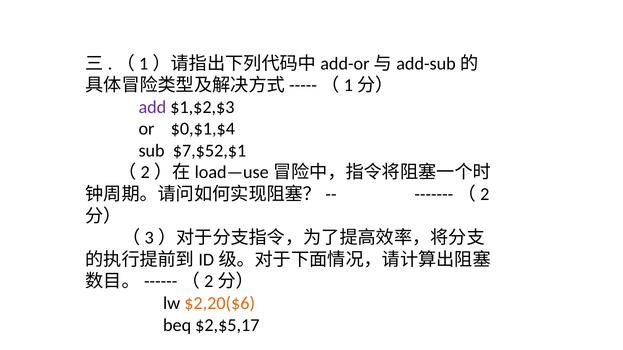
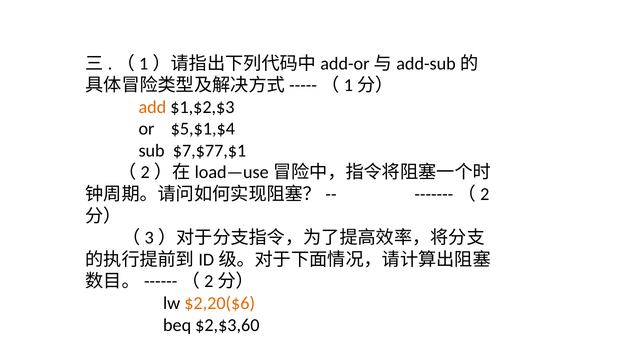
add colour: purple -> orange (152, 107)
$0,$1,$4: $0,$1,$4 -> $5,$1,$4 (203, 129)
$7,$52,$1: $7,$52,$1 -> $7,$77,$1 (210, 151)
$2,$5,17: $2,$5,17 -> $2,$3,60 (227, 325)
